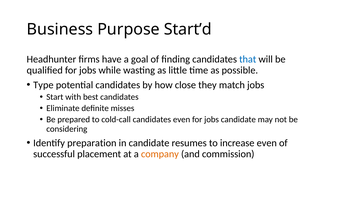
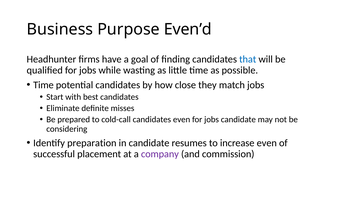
Start’d: Start’d -> Even’d (188, 29)
Type: Type -> Time (43, 85)
company colour: orange -> purple (160, 154)
